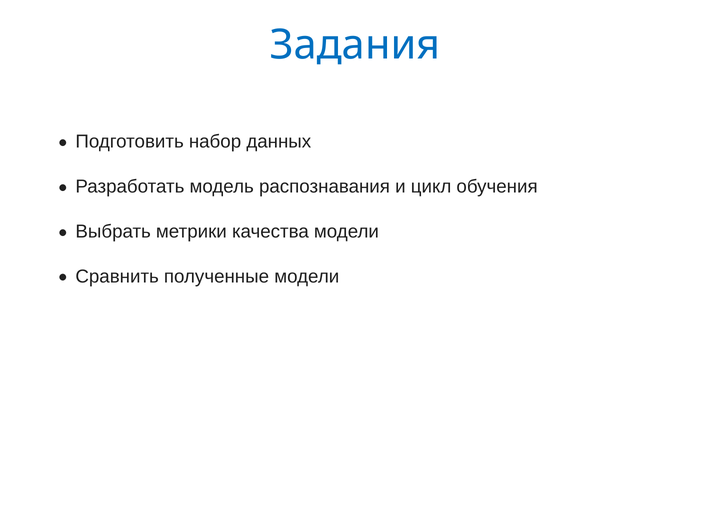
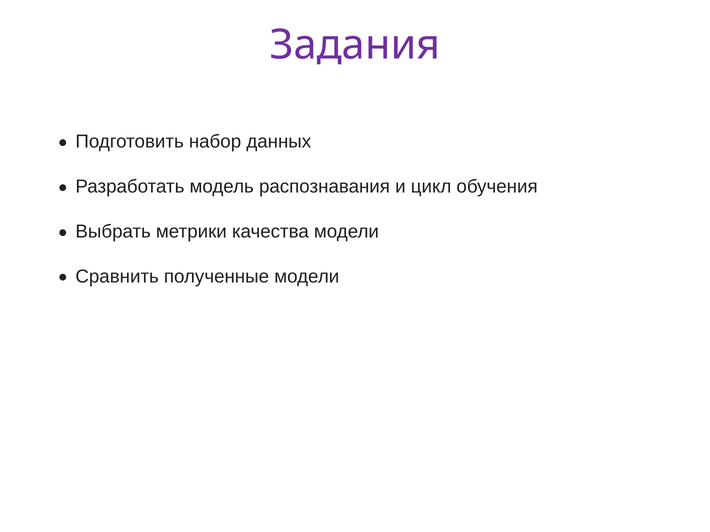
Задания colour: blue -> purple (355, 45)
